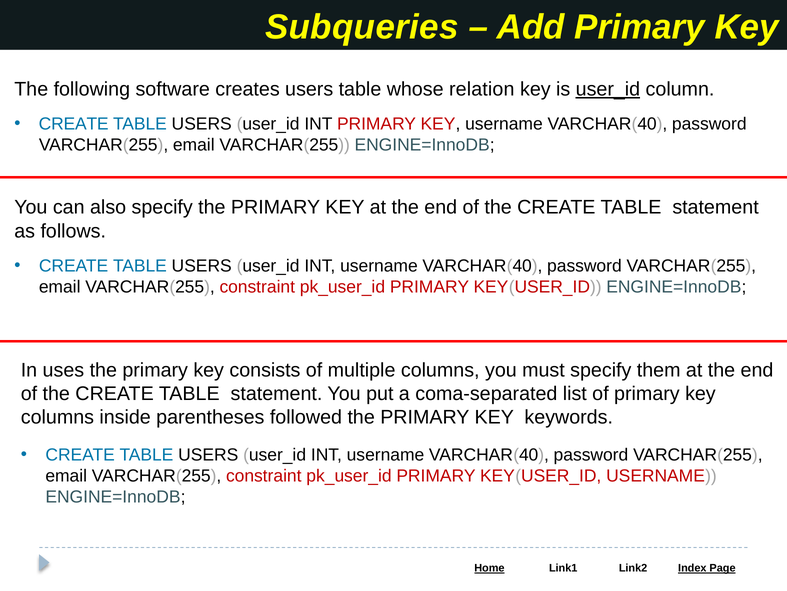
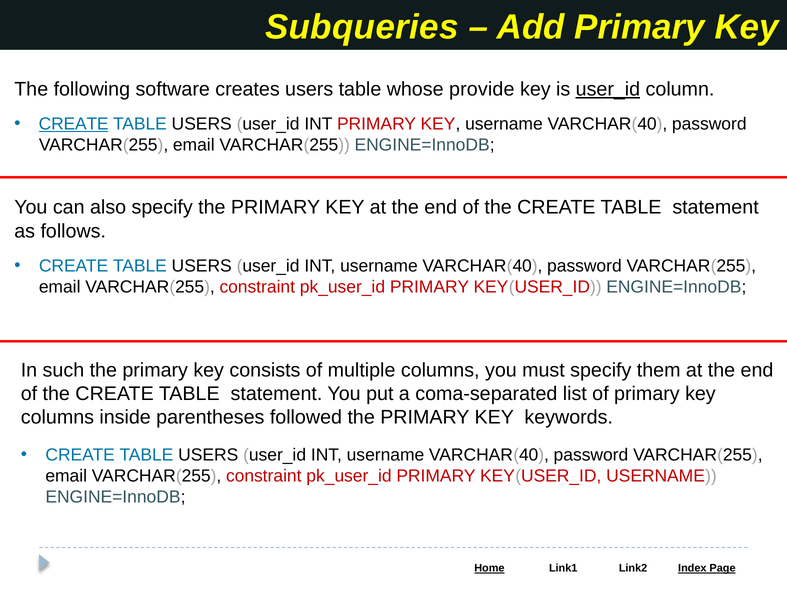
relation: relation -> provide (482, 89)
CREATE underline: none -> present (74, 124)
uses: uses -> such (63, 370)
